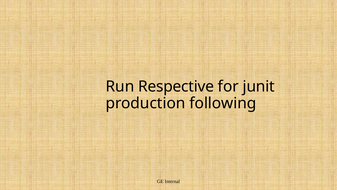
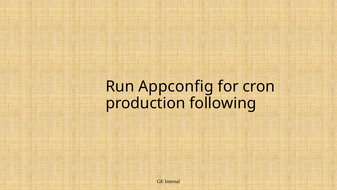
Respective: Respective -> Appconfig (176, 86)
junit: junit -> cron (259, 86)
